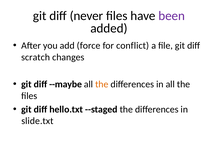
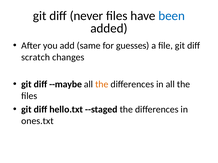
been colour: purple -> blue (172, 16)
force: force -> same (89, 46)
conflict: conflict -> guesses (133, 46)
slide.txt: slide.txt -> ones.txt (37, 121)
